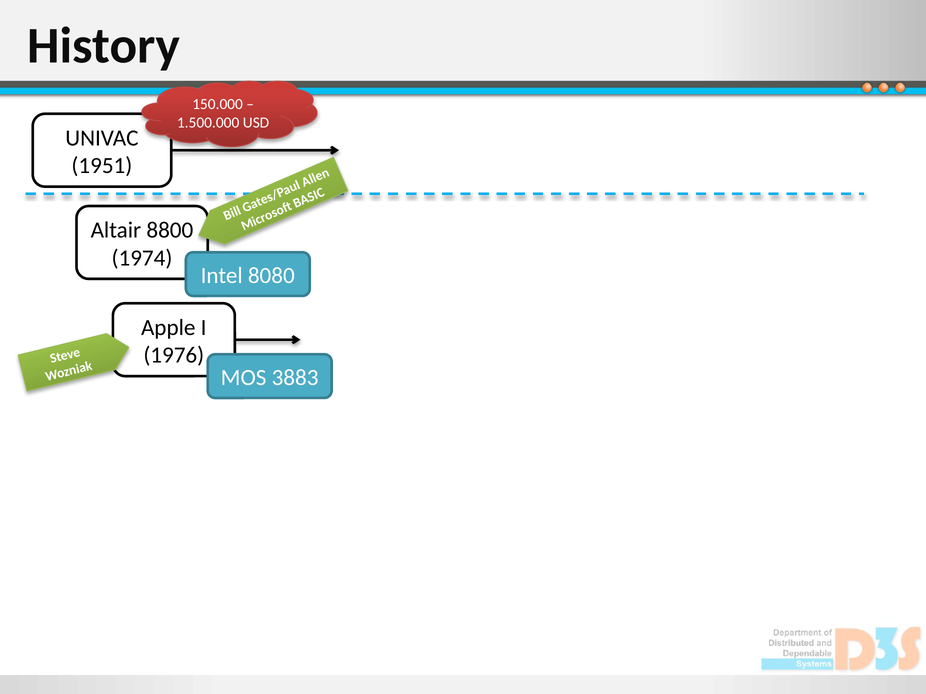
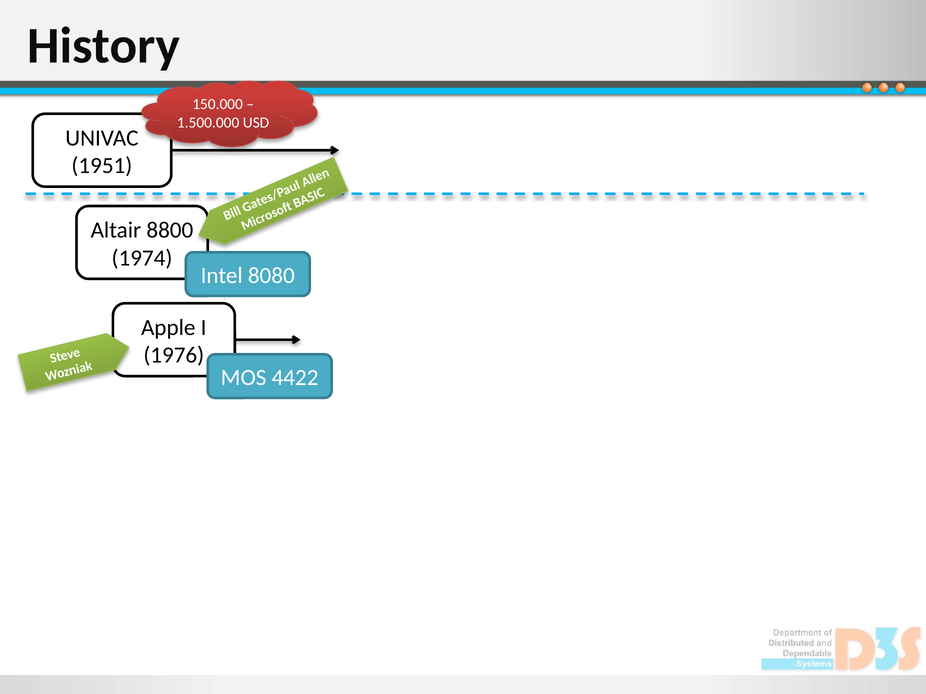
3883: 3883 -> 4422 (295, 378)
